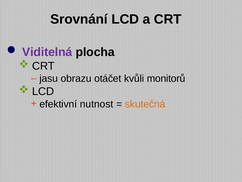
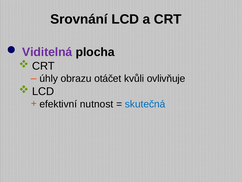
jasu: jasu -> úhly (49, 78)
monitorů: monitorů -> ovlivňuje (166, 78)
skutečná colour: orange -> blue (145, 104)
